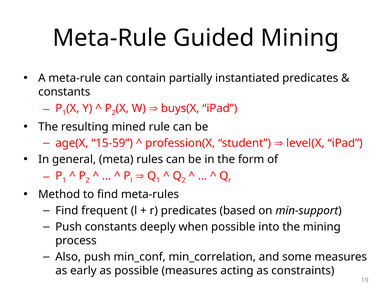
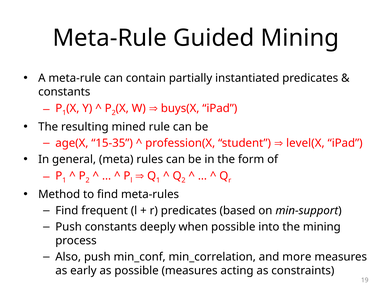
15-59: 15-59 -> 15-35 (112, 143)
some: some -> more (297, 257)
